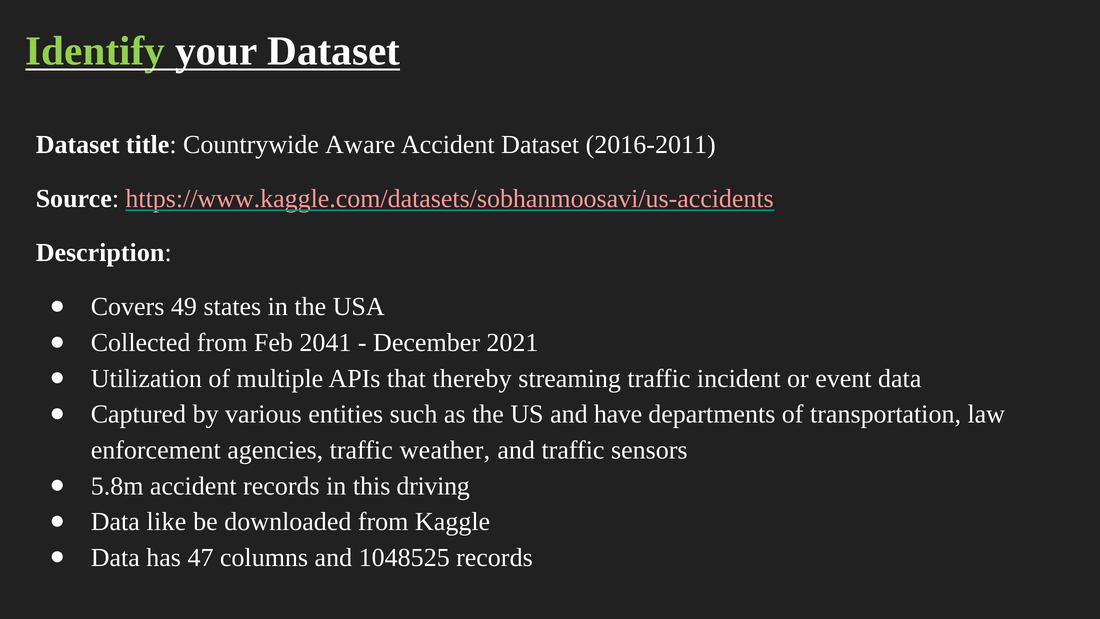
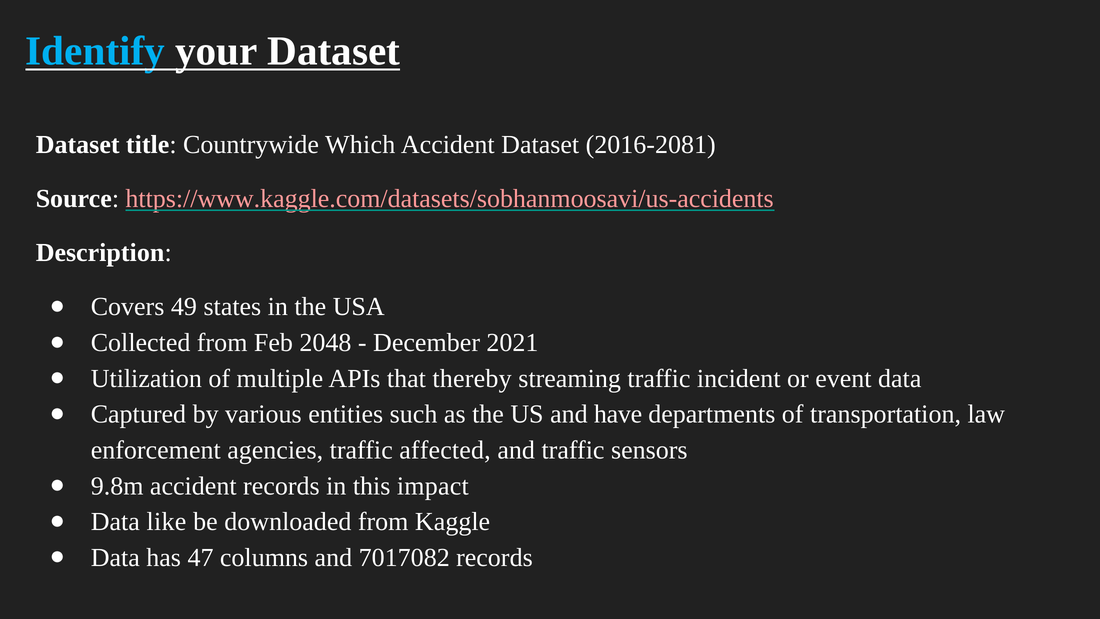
Identify colour: light green -> light blue (95, 51)
Aware: Aware -> Which (360, 144)
2016-2011: 2016-2011 -> 2016-2081 (651, 144)
2041: 2041 -> 2048 (325, 343)
weather: weather -> affected (445, 450)
5.8m: 5.8m -> 9.8m (117, 486)
driving: driving -> impact (433, 486)
1048525: 1048525 -> 7017082 (404, 557)
